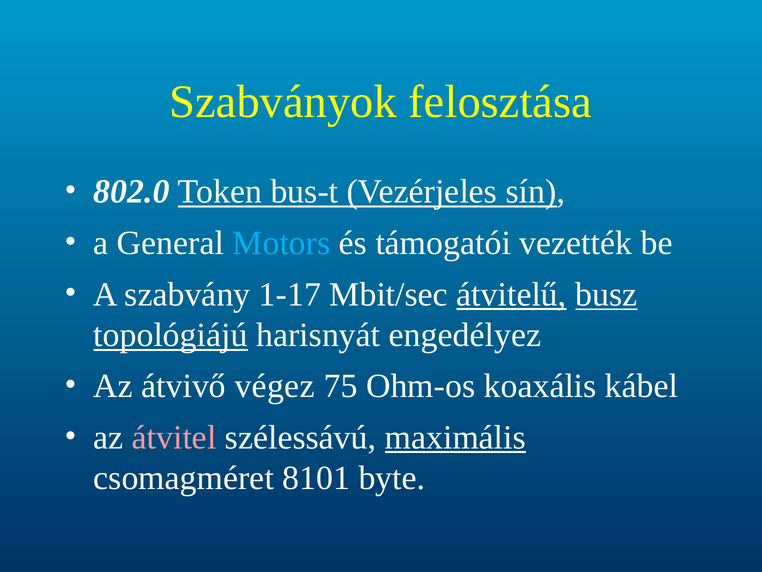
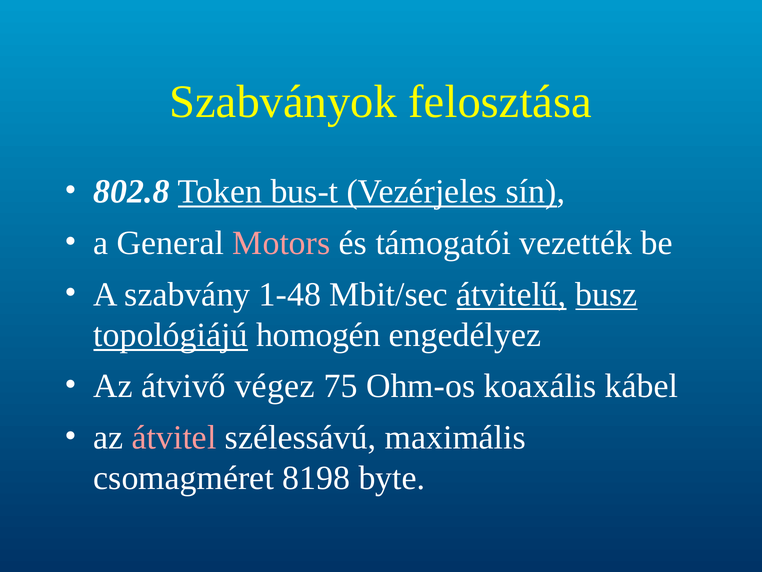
802.0: 802.0 -> 802.8 (131, 192)
Motors colour: light blue -> pink (281, 243)
1-17: 1-17 -> 1-48 (290, 294)
harisnyát: harisnyát -> homogén (318, 335)
maximális underline: present -> none (455, 437)
8101: 8101 -> 8198 (316, 478)
